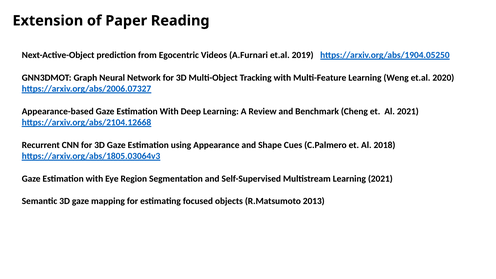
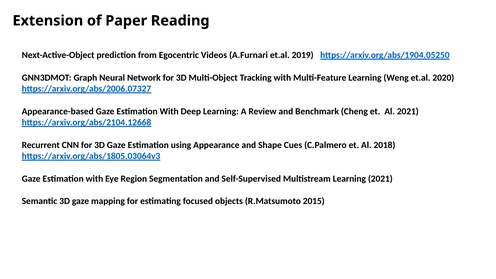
2013: 2013 -> 2015 (314, 201)
